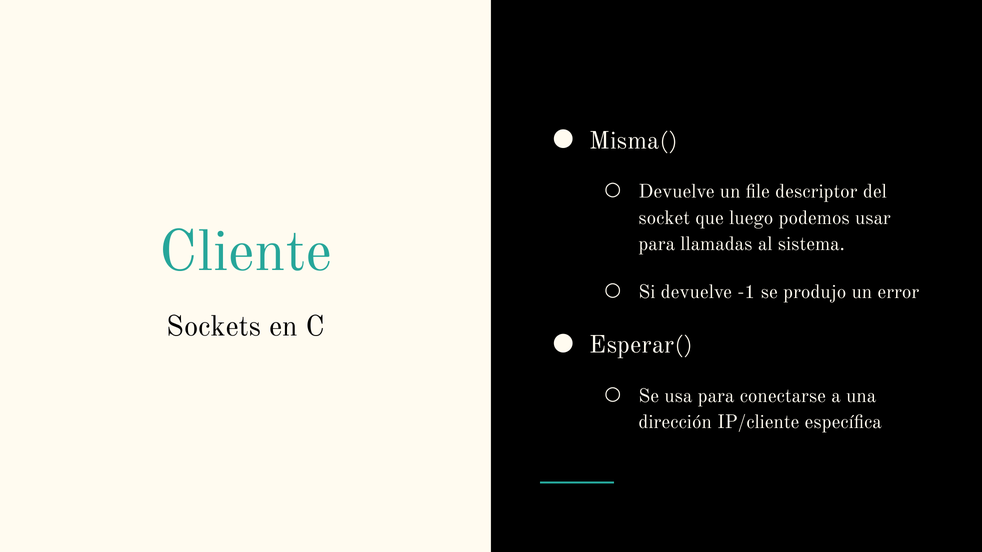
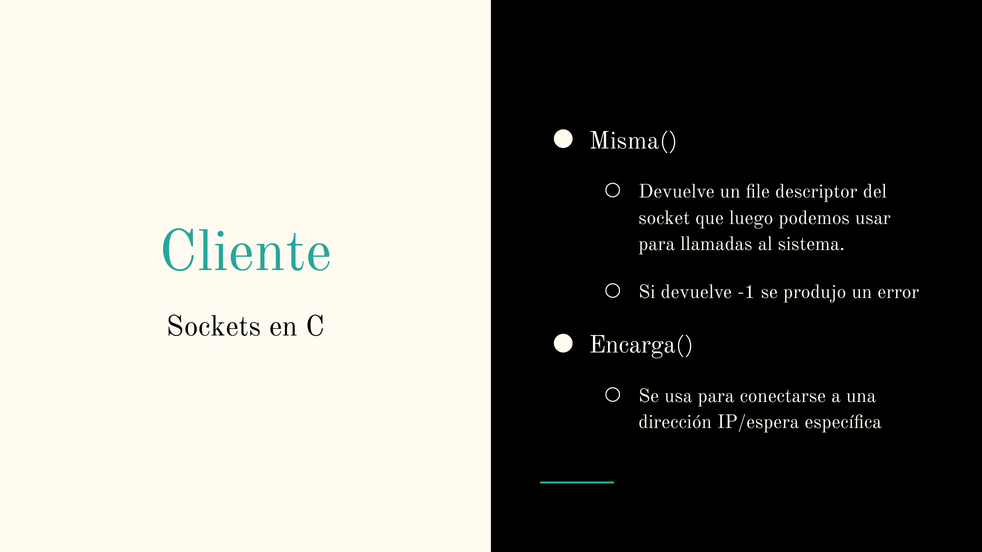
Esperar(: Esperar( -> Encarga( (641, 345)
IP/cliente: IP/cliente -> IP/espera (758, 422)
